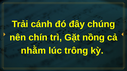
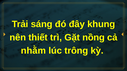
cánh: cánh -> sáng (42, 24)
chúng: chúng -> khung (101, 24)
chín: chín -> thiết (38, 38)
